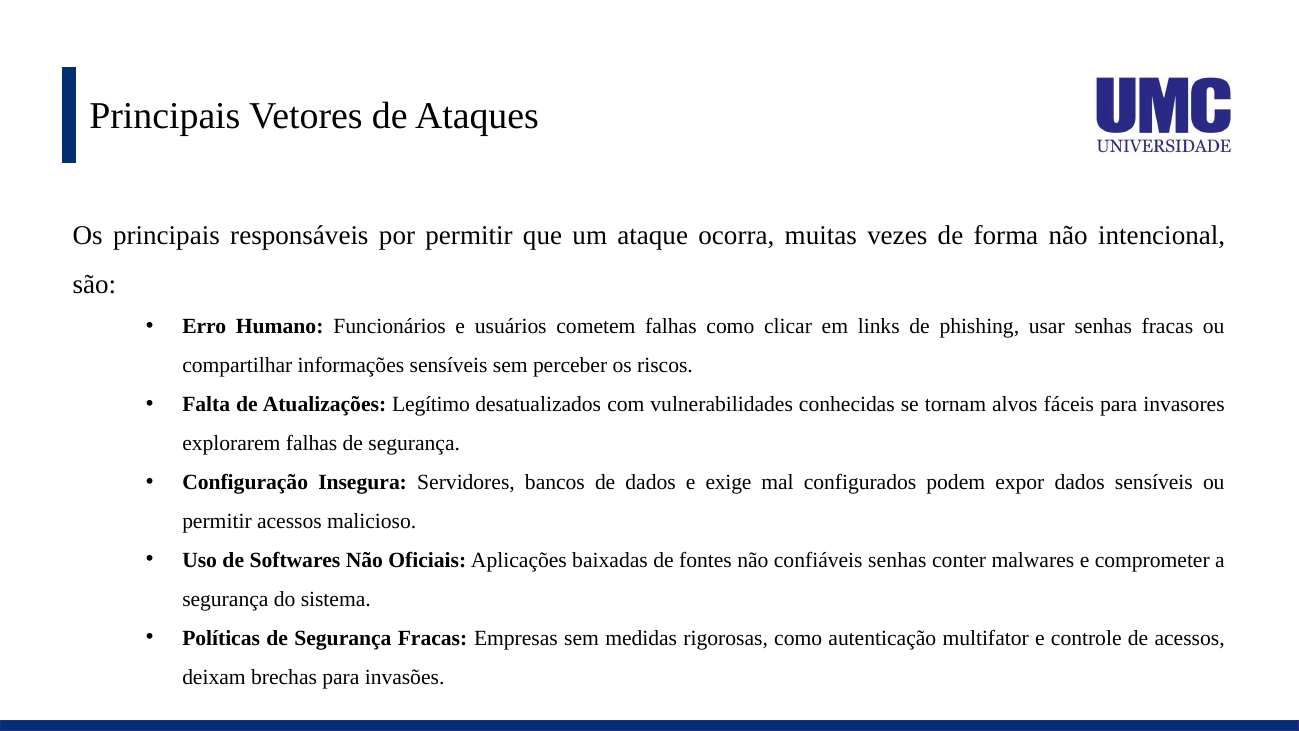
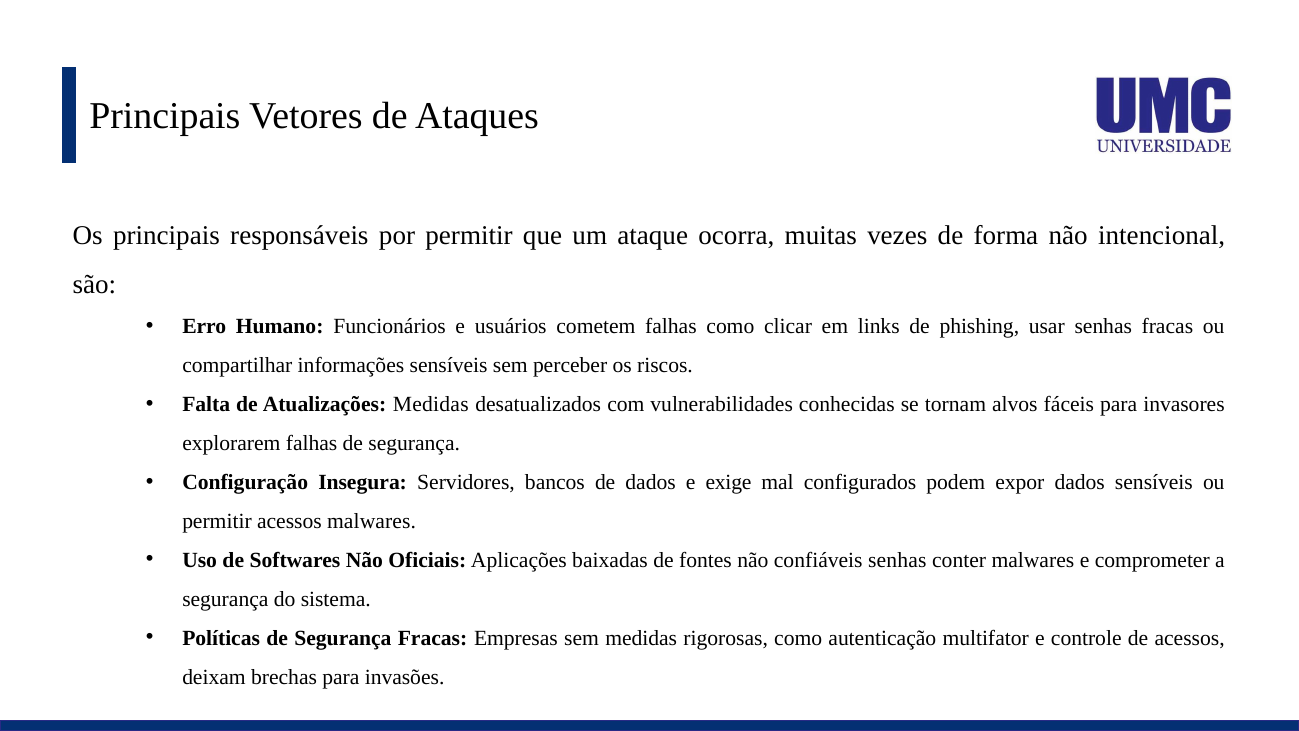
Atualizações Legítimo: Legítimo -> Medidas (431, 404)
acessos malicioso: malicioso -> malwares (372, 521)
